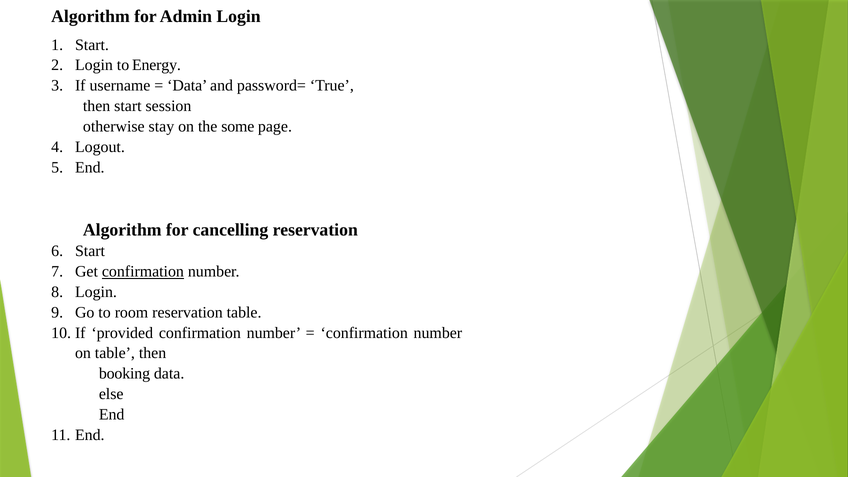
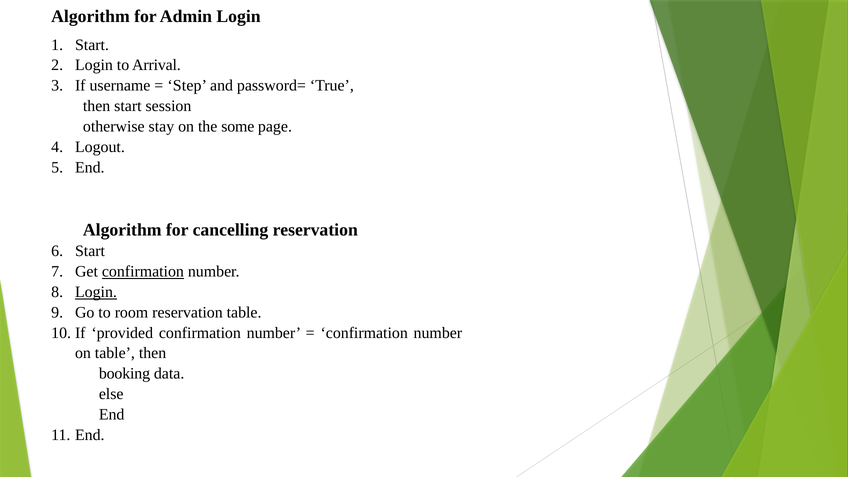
Energy: Energy -> Arrival (156, 65)
Data: Data -> Step (187, 86)
Login underline: none -> present (96, 292)
